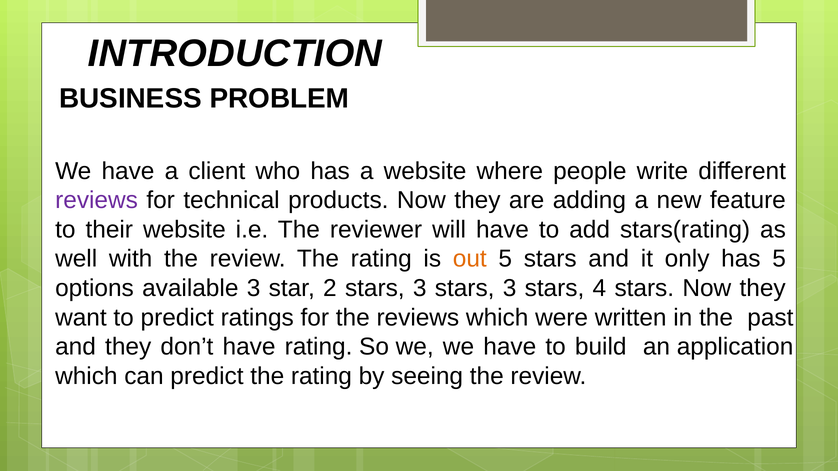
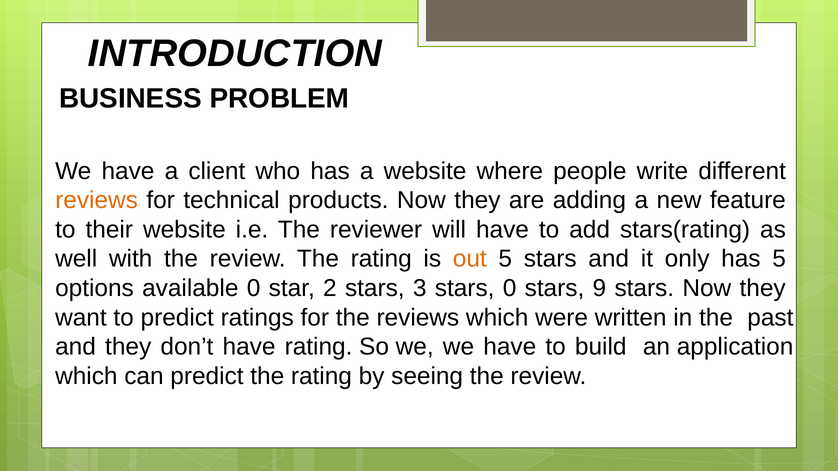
reviews colour: purple -> orange (97, 200)
available 3: 3 -> 0 (254, 288)
3 stars 3: 3 -> 0 (510, 288)
4: 4 -> 9 (599, 288)
